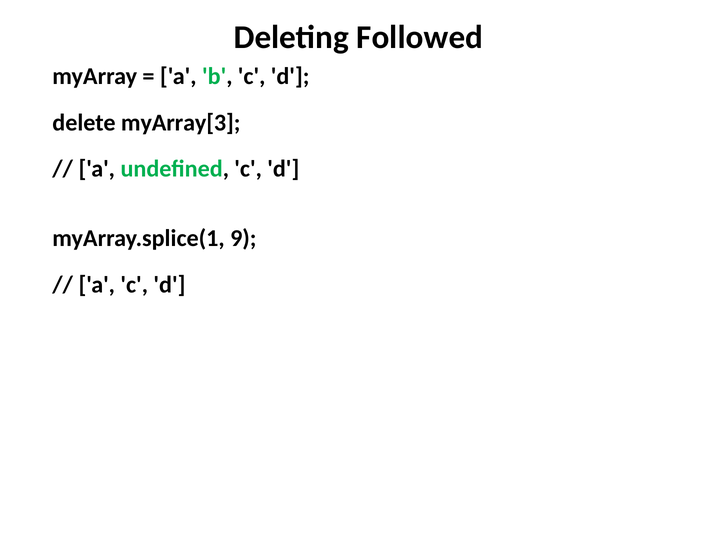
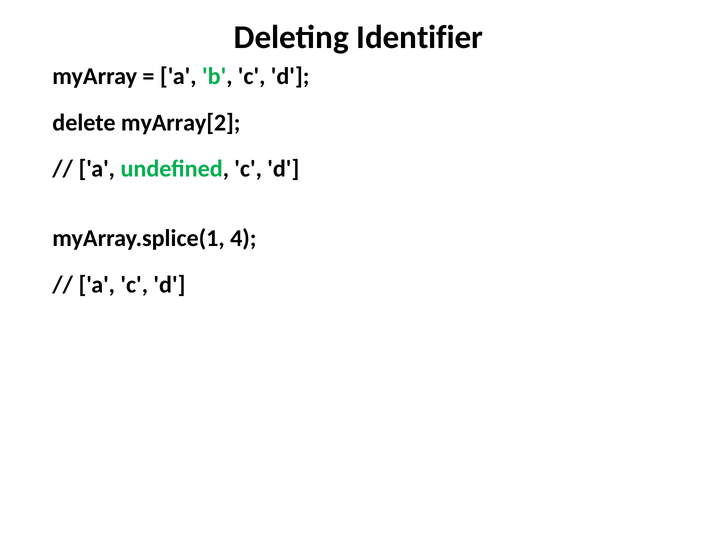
Followed: Followed -> Identifier (420, 37)
myArray[3: myArray[3 -> myArray[2 (181, 123)
9: 9 -> 4 (243, 238)
